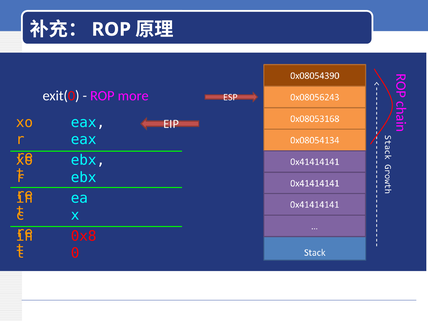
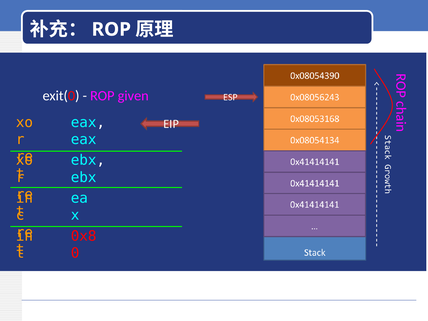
more: more -> given (133, 96)
